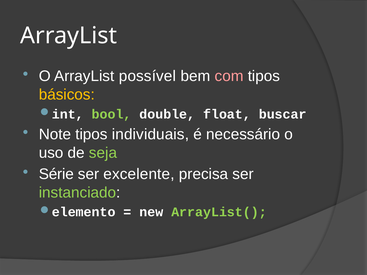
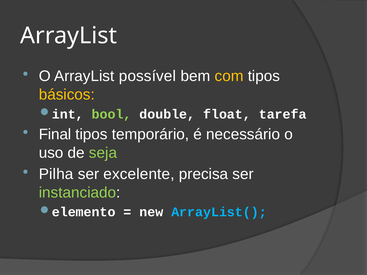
com colour: pink -> yellow (229, 76)
buscar: buscar -> tarefa (283, 114)
Note: Note -> Final (55, 135)
individuais: individuais -> temporário (151, 135)
Série: Série -> Pilha (56, 174)
ArrayList( colour: light green -> light blue (219, 212)
